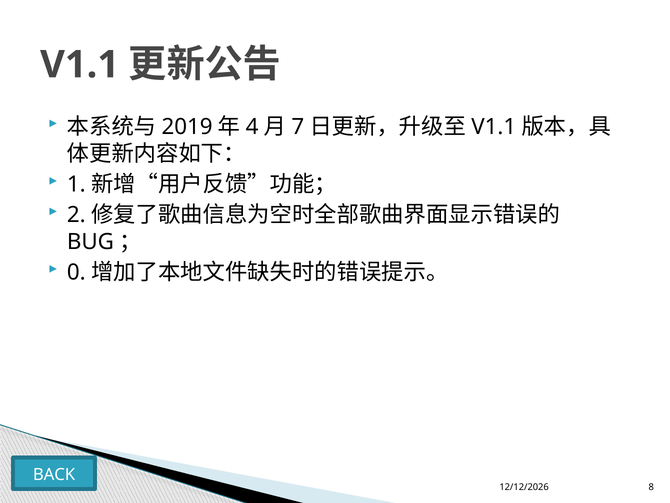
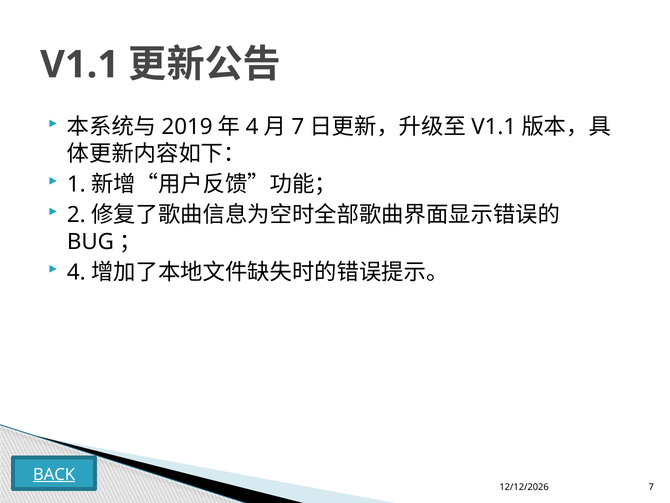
0: 0 -> 4 (76, 272)
BACK underline: none -> present (54, 474)
8: 8 -> 7 (651, 487)
